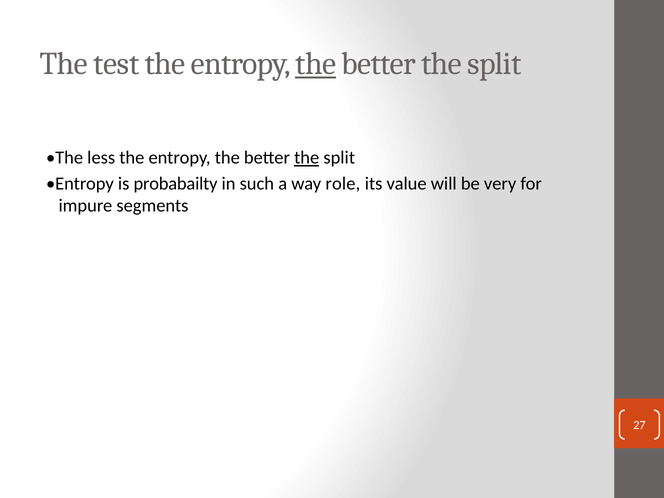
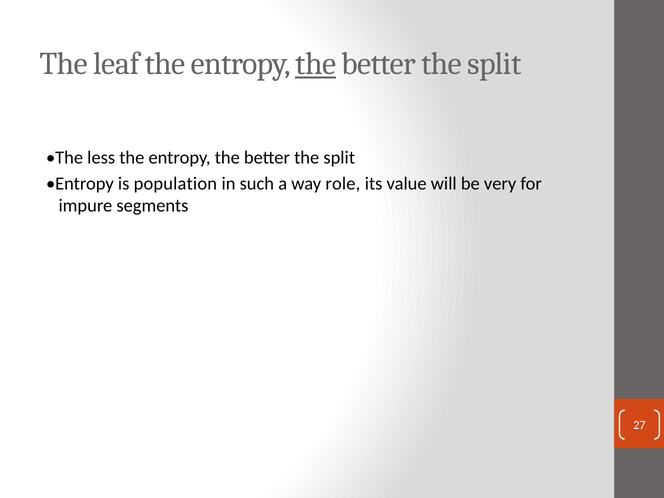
test: test -> leaf (116, 64)
the underline: present -> none (307, 158)
probabailty: probabailty -> population (175, 184)
